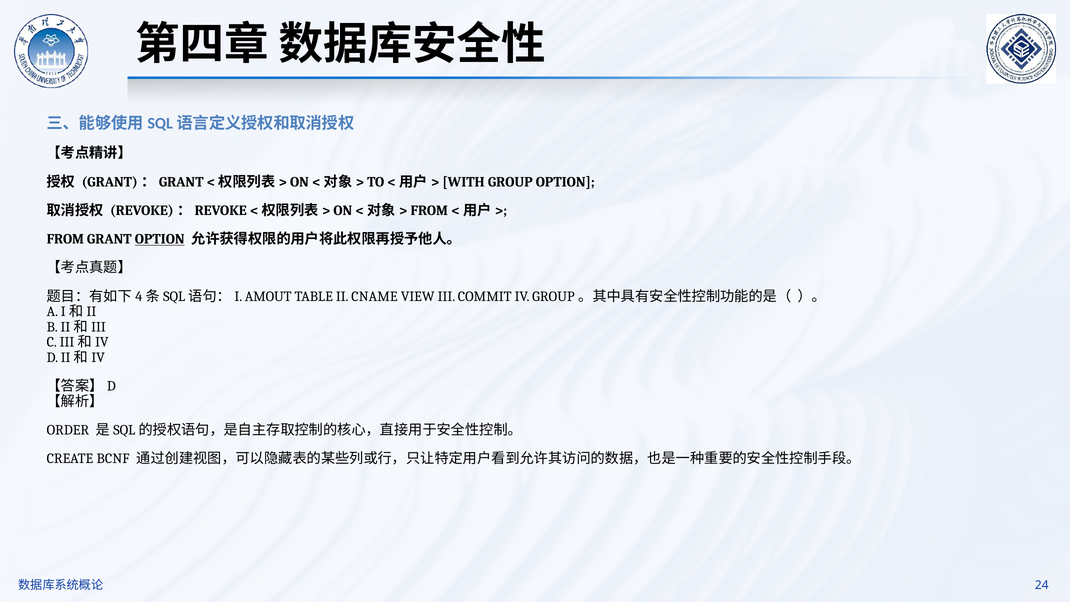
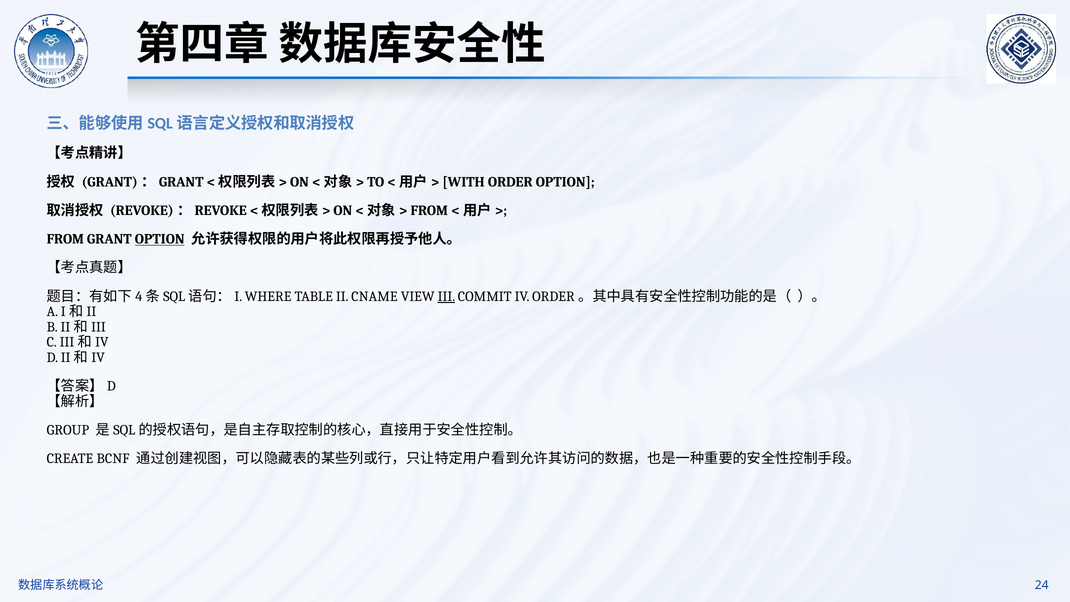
WITH GROUP: GROUP -> ORDER (510, 182)
AMOUT: AMOUT -> WHERE (268, 296)
III underline: none -> present (446, 296)
IV GROUP: GROUP -> ORDER (553, 296)
ORDER: ORDER -> GROUP (68, 430)
